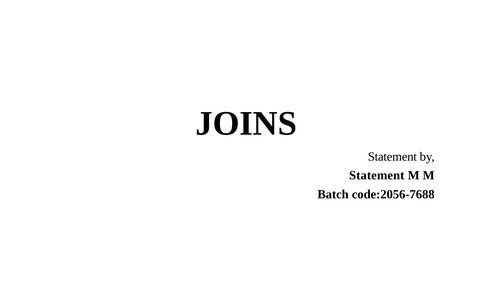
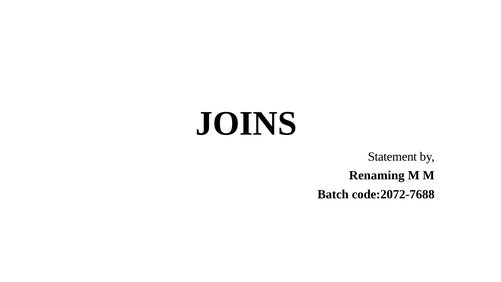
Statement: Statement -> Renaming (377, 175)
code:2056-7688: code:2056-7688 -> code:2072-7688 (393, 194)
